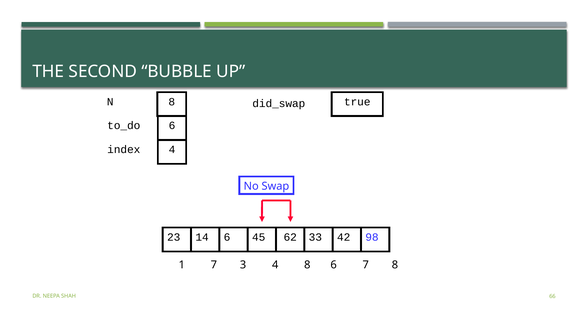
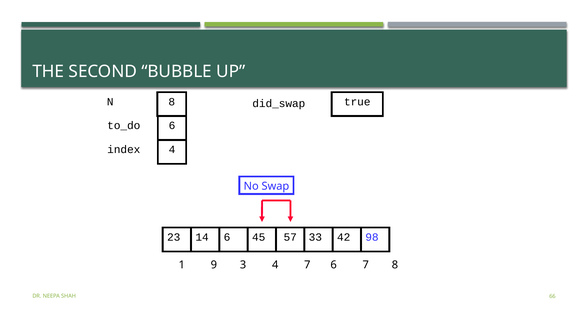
62: 62 -> 57 (290, 237)
1 7: 7 -> 9 (214, 265)
4 8: 8 -> 7 (307, 265)
